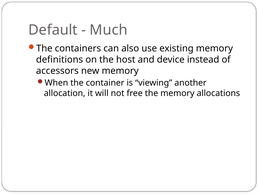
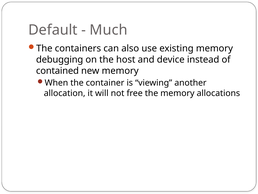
definitions: definitions -> debugging (60, 60)
accessors: accessors -> contained (57, 71)
